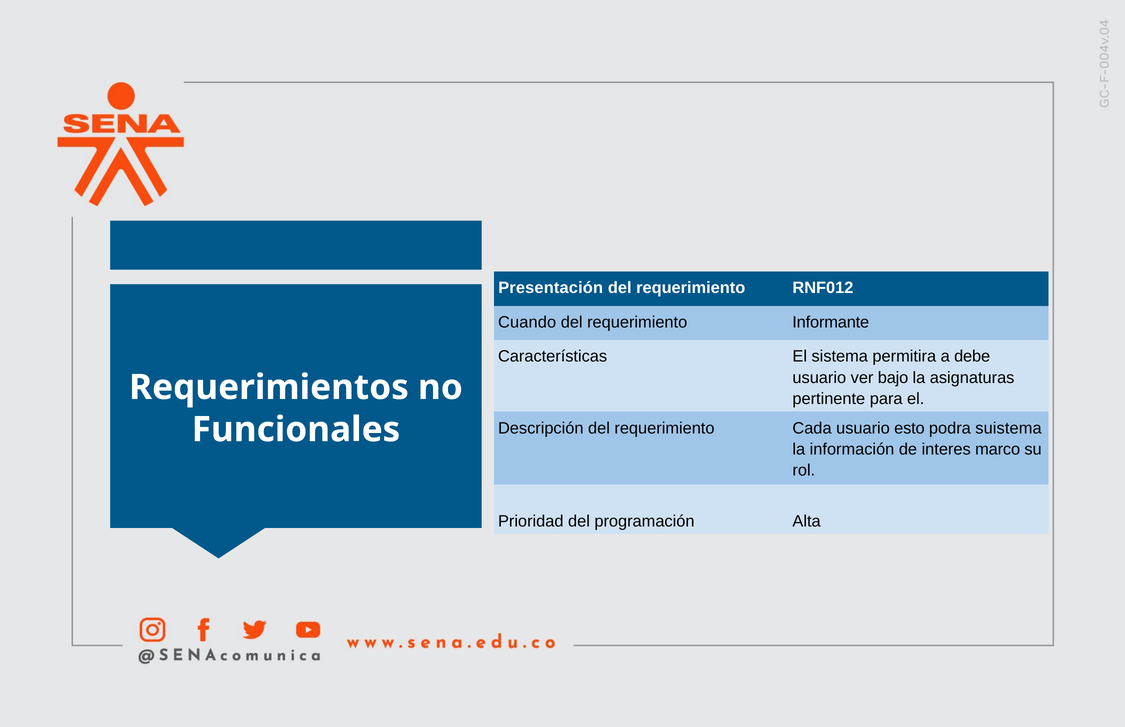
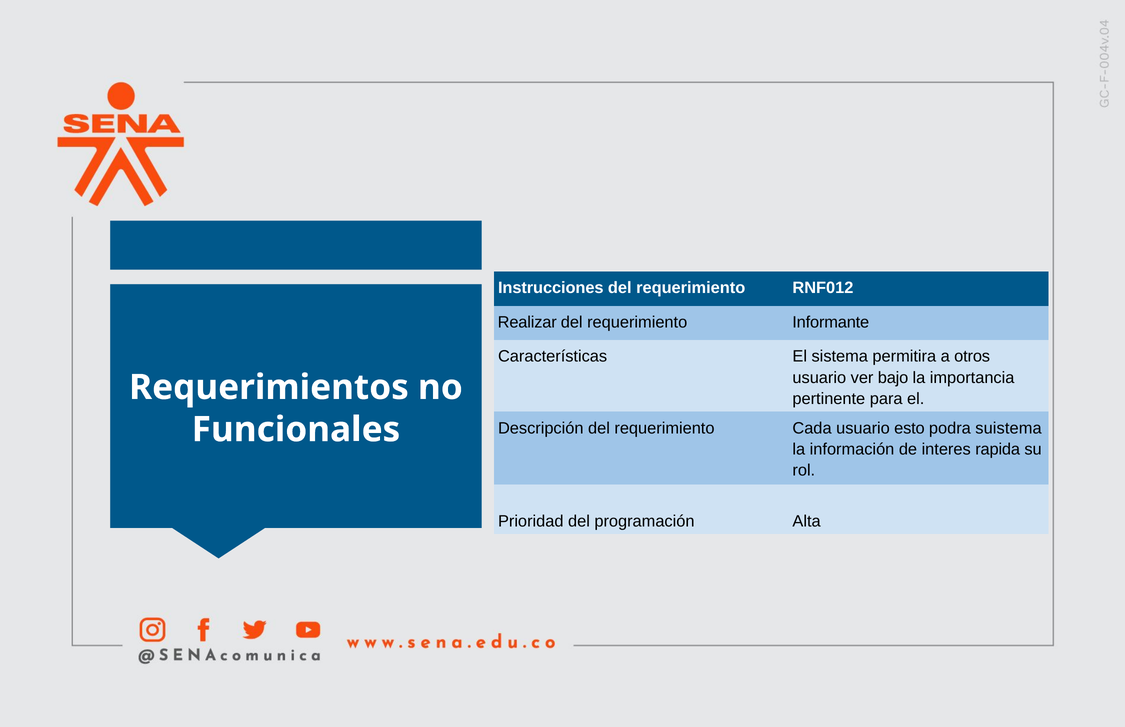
Presentación: Presentación -> Instrucciones (551, 288)
Cuando: Cuando -> Realizar (527, 322)
debe: debe -> otros (972, 356)
asignaturas: asignaturas -> importancia (972, 377)
marco: marco -> rapida (998, 449)
